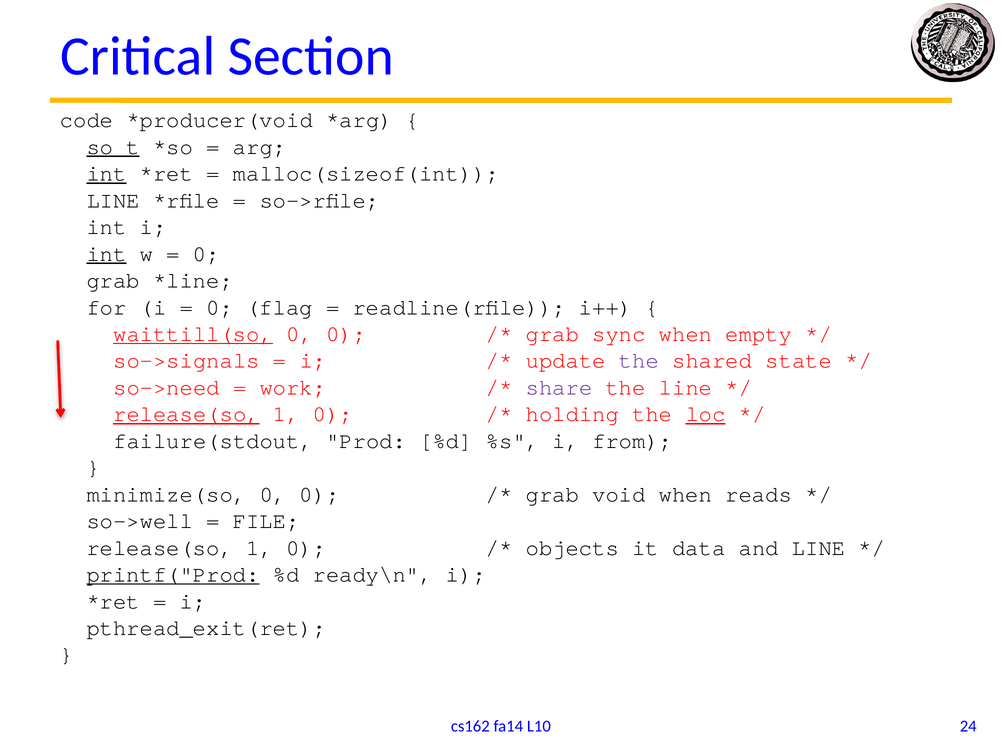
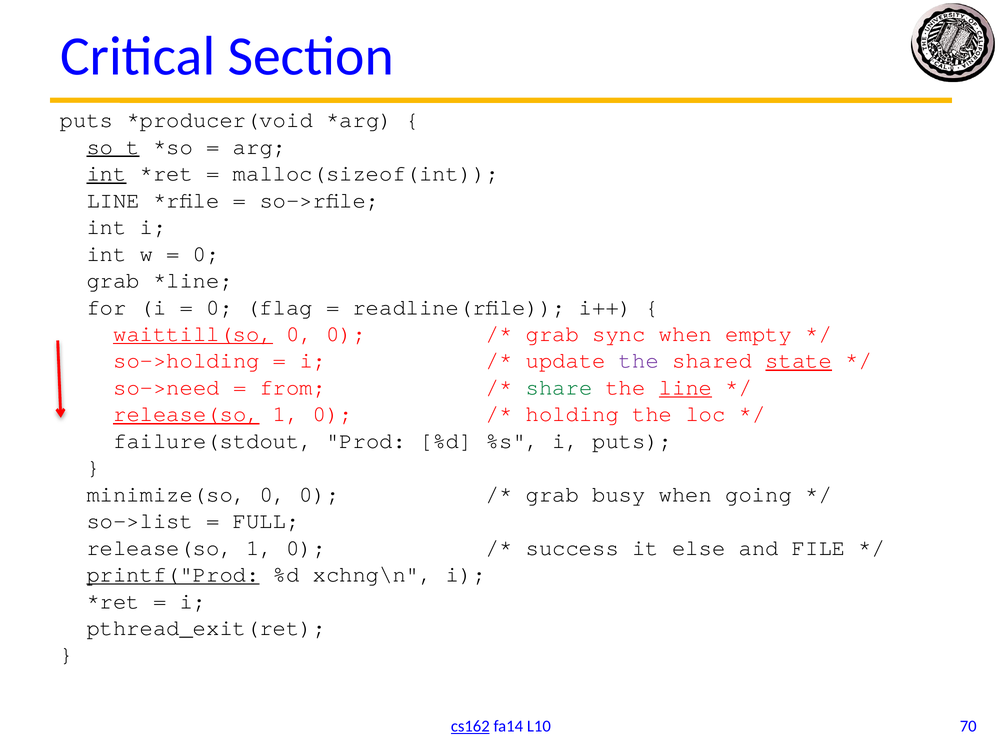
code: code -> puts (87, 120)
int underline: present -> none (106, 254)
so->signals: so->signals -> so->holding (186, 360)
state underline: none -> present (799, 360)
work: work -> from (293, 387)
share colour: purple -> green (559, 387)
line underline: none -> present (686, 387)
loc underline: present -> none (706, 414)
i from: from -> puts (632, 441)
void: void -> busy (619, 494)
reads: reads -> going (759, 494)
so->well: so->well -> so->list (140, 521)
FILE: FILE -> FULL (266, 521)
objects: objects -> success (572, 547)
data: data -> else (699, 547)
and LINE: LINE -> FILE (819, 547)
ready\n: ready\n -> xchng\n (373, 574)
cs162 underline: none -> present (470, 726)
24: 24 -> 70 (968, 726)
